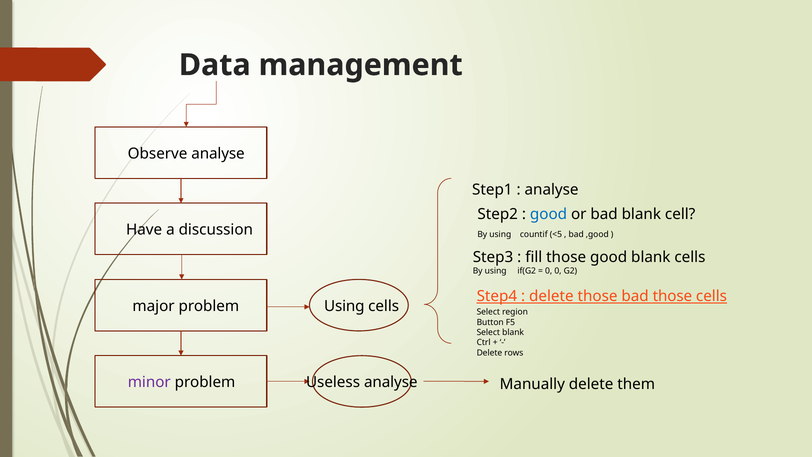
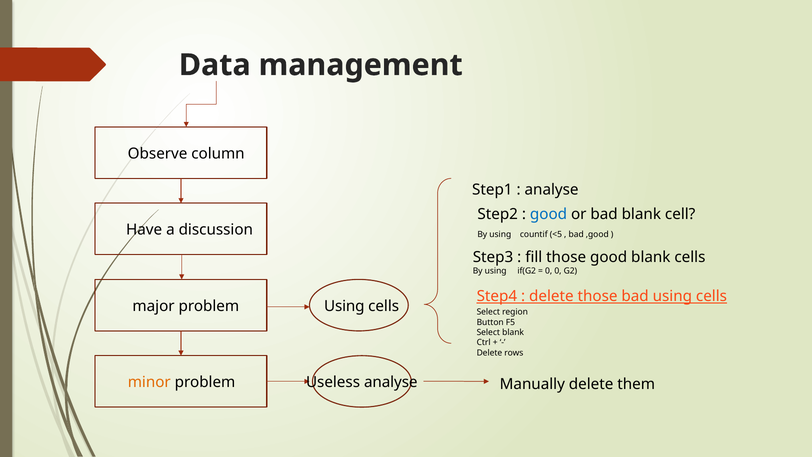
Observe analyse: analyse -> column (218, 153)
bad those: those -> using (672, 296)
minor colour: purple -> orange (149, 382)
